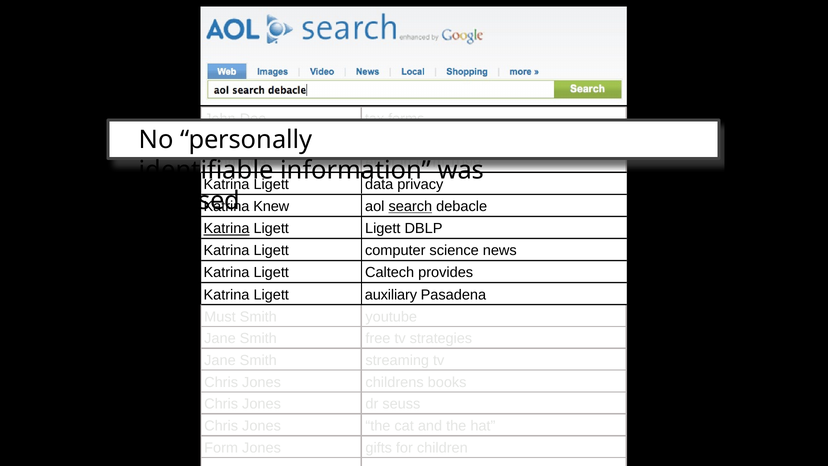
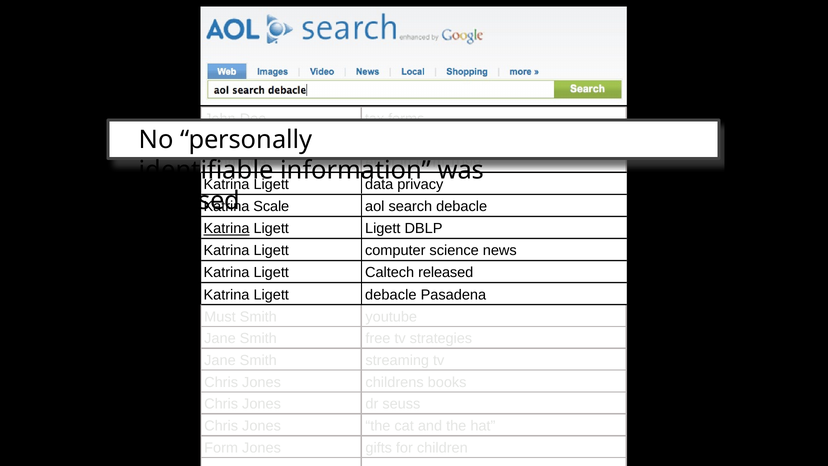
Knew: Knew -> Scale (271, 206)
search underline: present -> none (410, 206)
Caltech provides: provides -> released (446, 273)
Ligett auxiliary: auxiliary -> debacle (391, 295)
